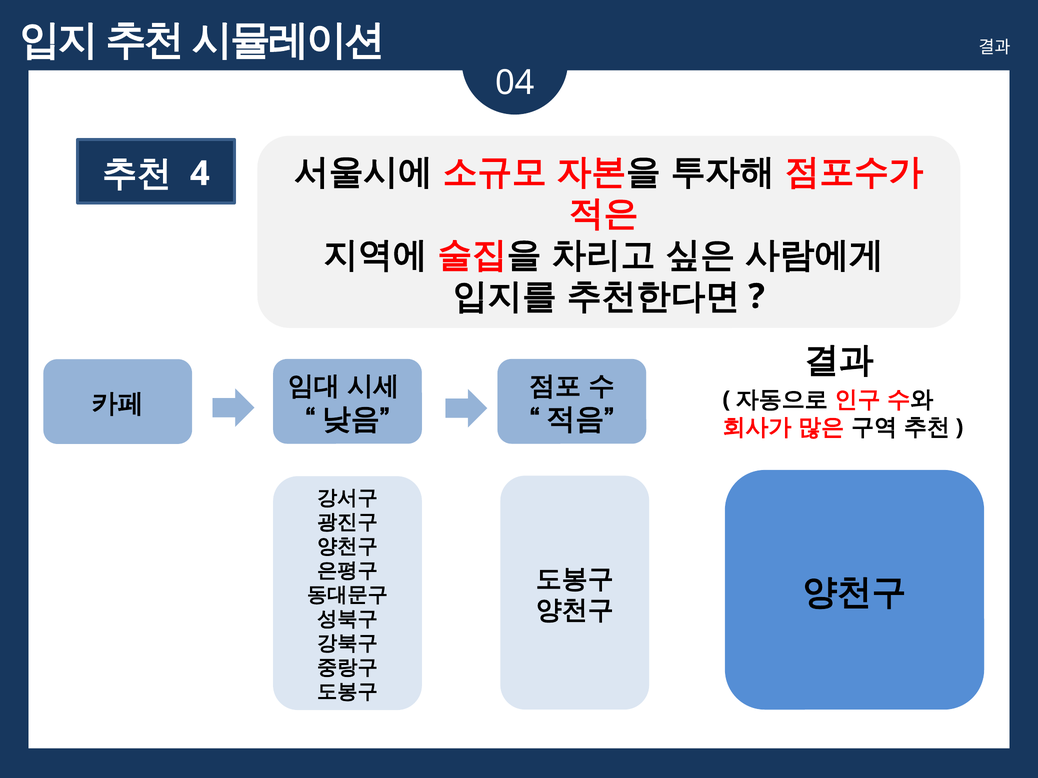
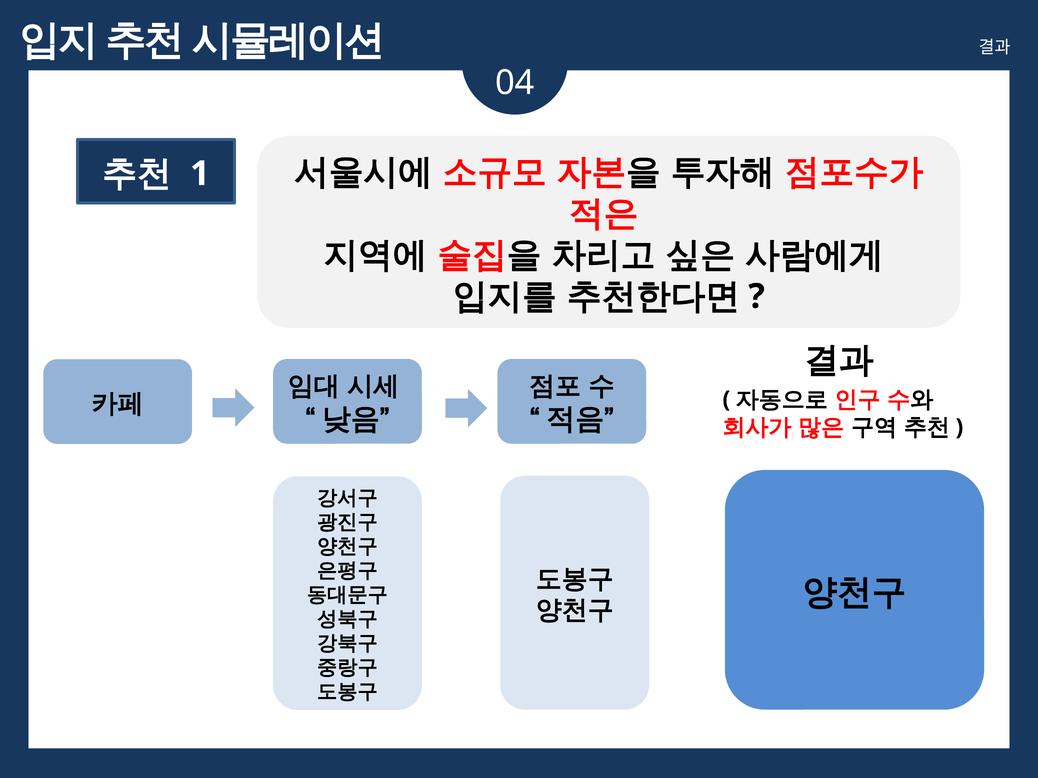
4: 4 -> 1 (200, 174)
